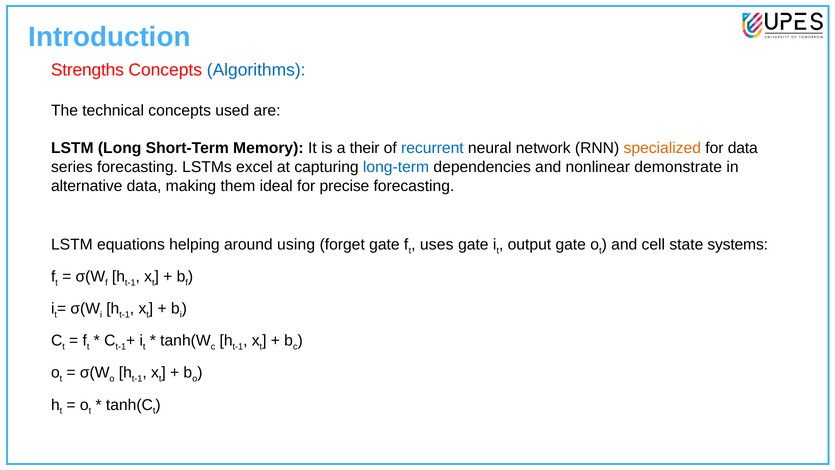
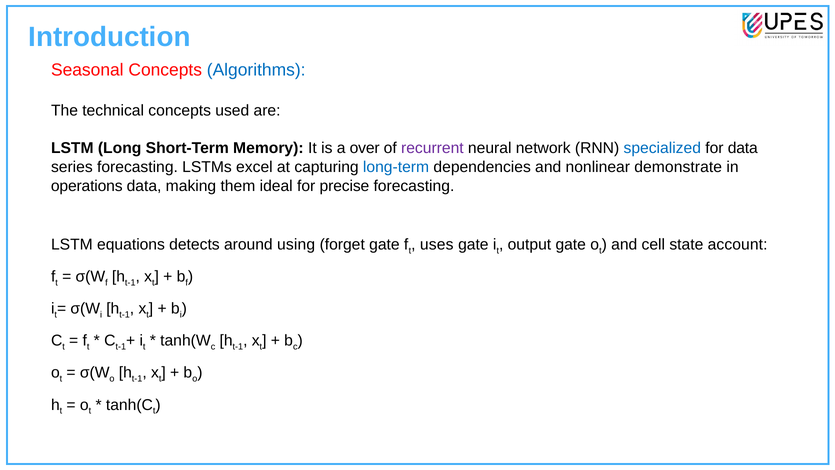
Strengths: Strengths -> Seasonal (87, 70)
their: their -> over (365, 148)
recurrent colour: blue -> purple (432, 148)
specialized colour: orange -> blue (662, 148)
alternative: alternative -> operations (87, 186)
helping: helping -> detects (194, 244)
systems: systems -> account (738, 244)
